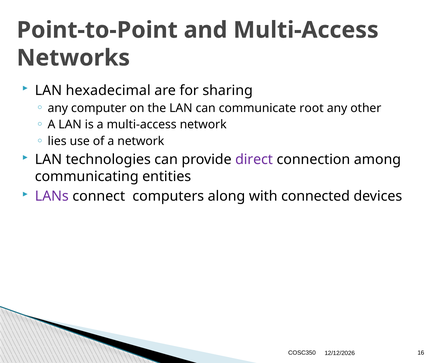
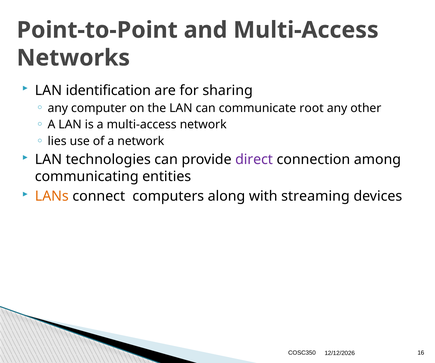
hexadecimal: hexadecimal -> identification (108, 90)
LANs colour: purple -> orange (52, 196)
connected: connected -> streaming (315, 196)
